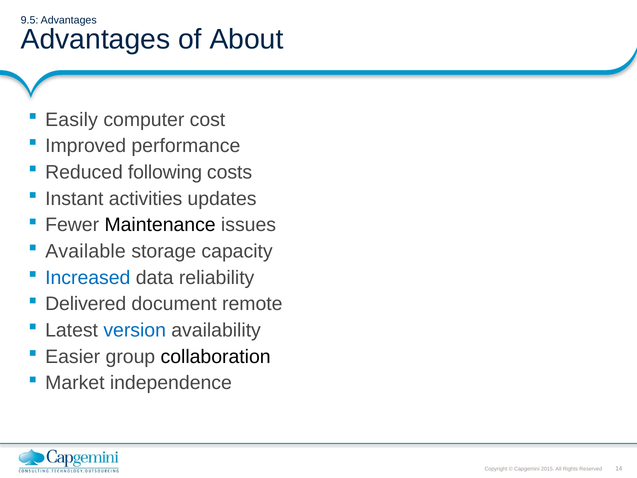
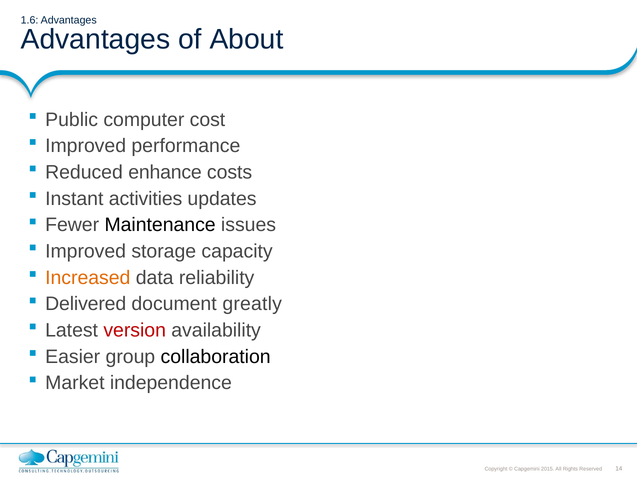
9.5: 9.5 -> 1.6 (30, 20)
Easily: Easily -> Public (72, 120)
following: following -> enhance (165, 172)
Available: Available -> Improved (86, 251)
Increased colour: blue -> orange (88, 278)
remote: remote -> greatly (252, 304)
version colour: blue -> red (135, 330)
